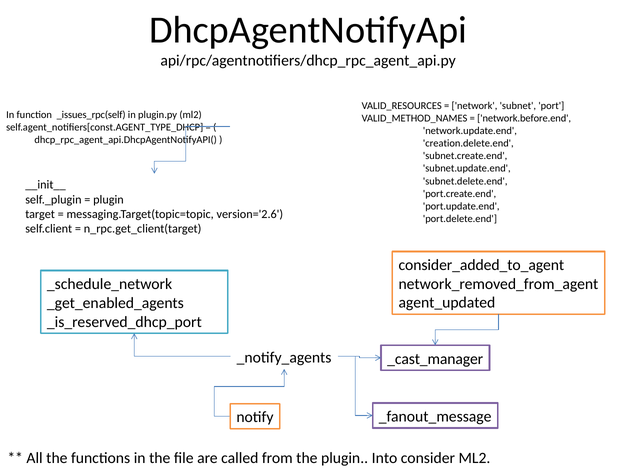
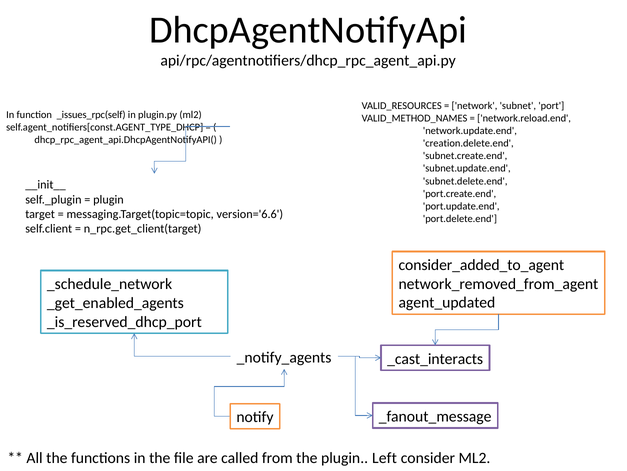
network.before.end: network.before.end -> network.reload.end (524, 118)
version='2.6: version='2.6 -> version='6.6 (250, 214)
_cast_manager: _cast_manager -> _cast_interacts (435, 358)
Into: Into -> Left (384, 457)
